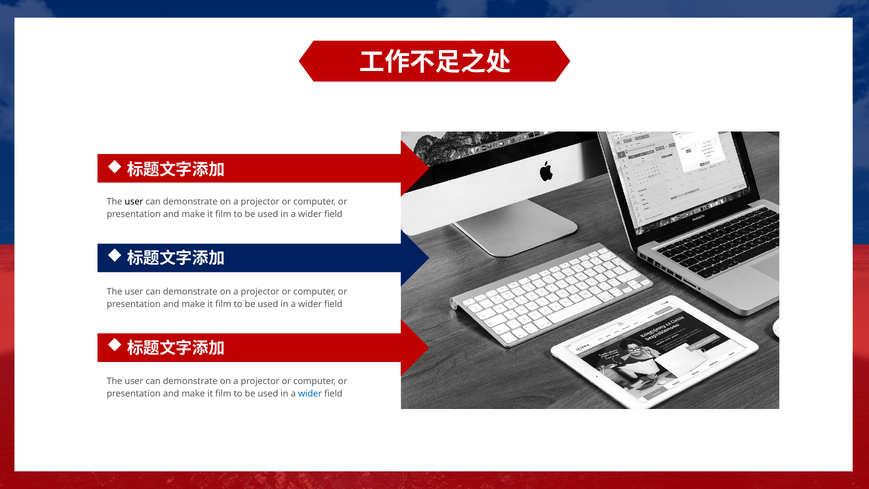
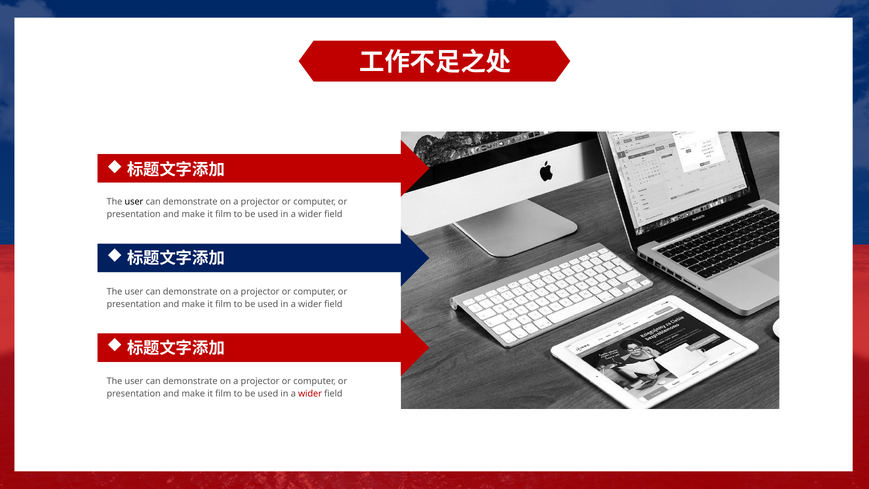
wider colour: blue -> red (310, 393)
